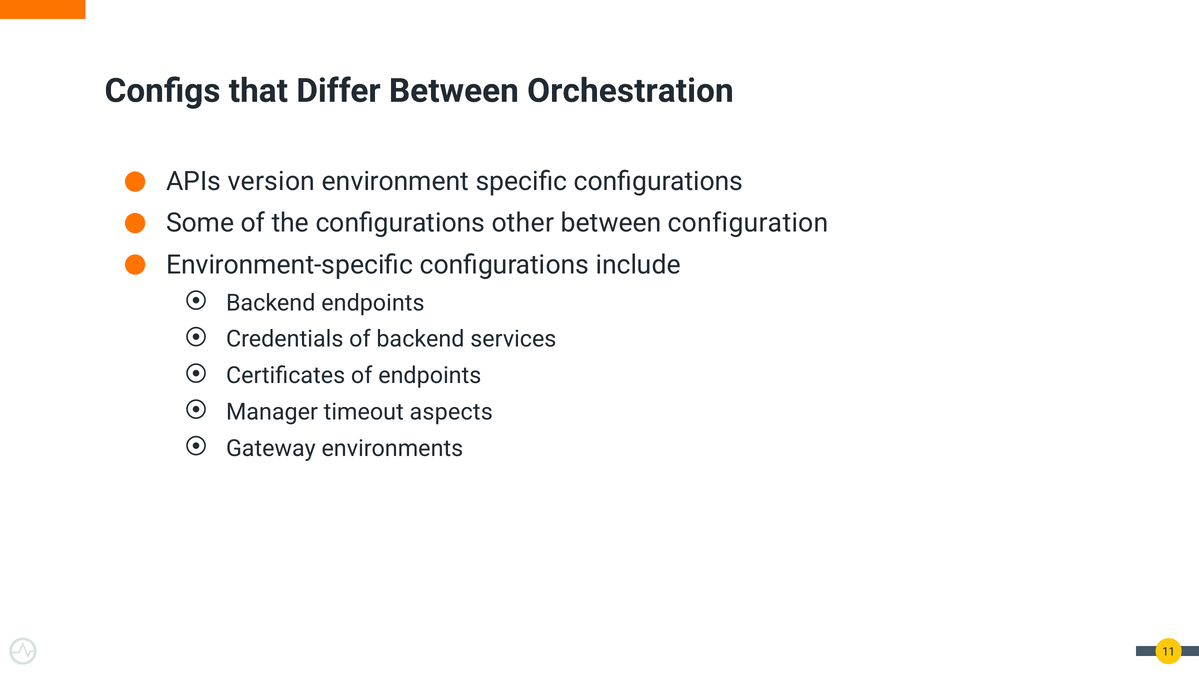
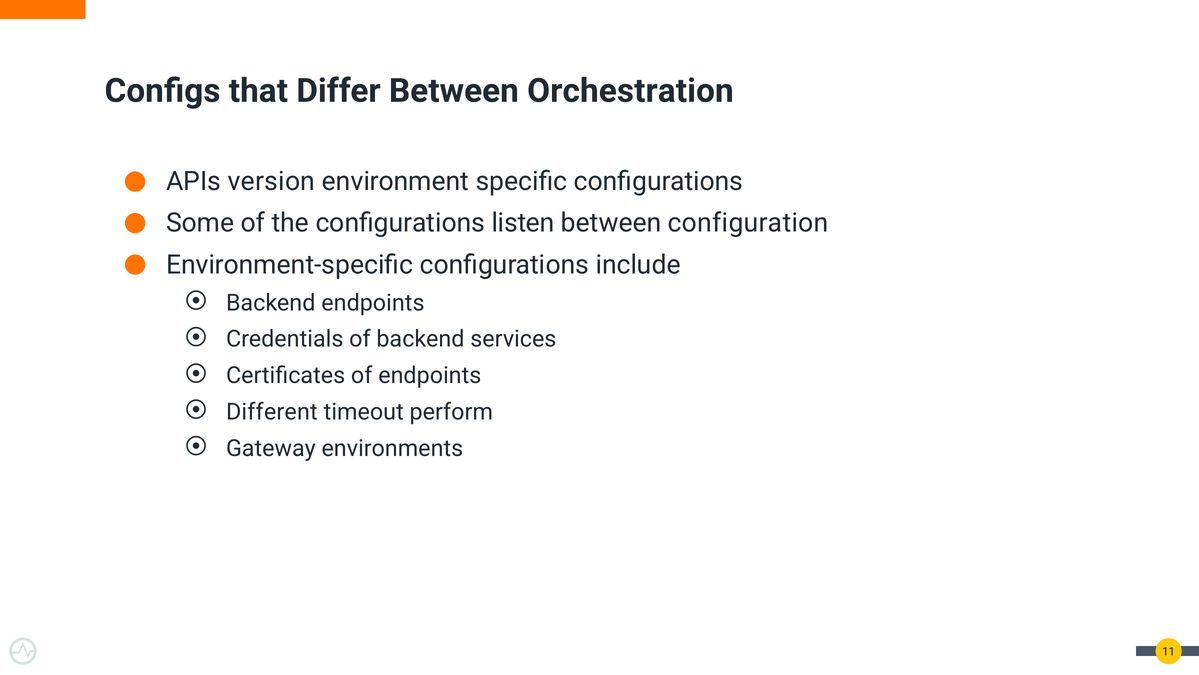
other: other -> listen (523, 223)
Manager: Manager -> Different (272, 412)
aspects: aspects -> perform (451, 412)
